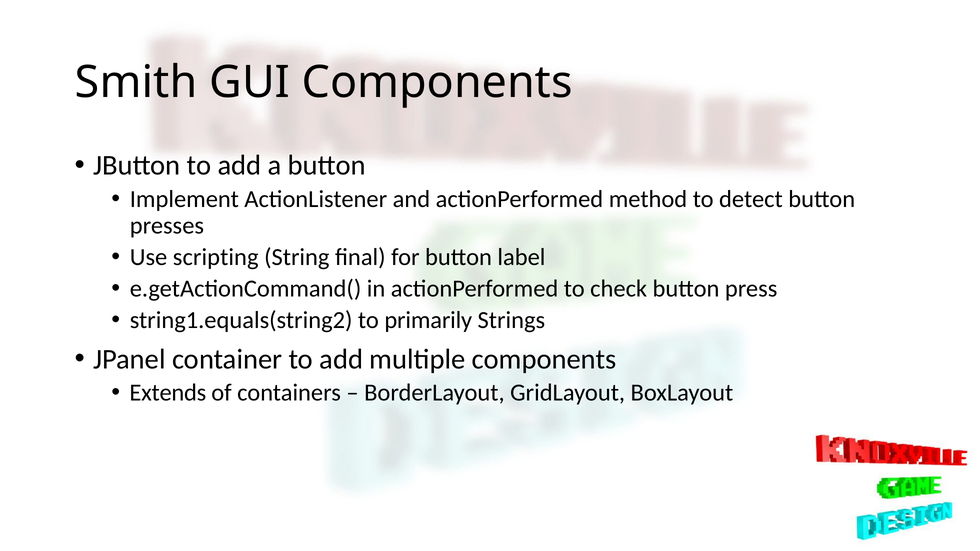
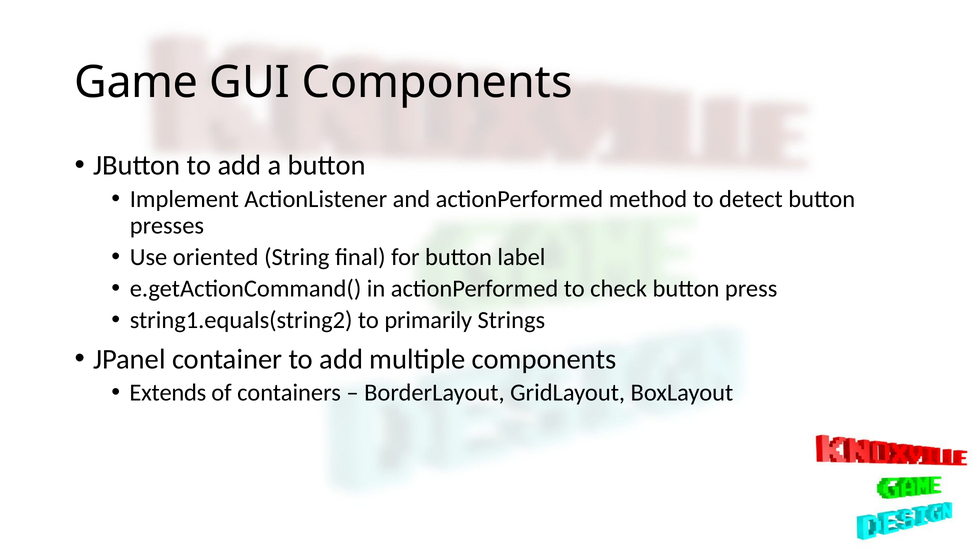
Smith: Smith -> Game (136, 82)
scripting: scripting -> oriented (216, 257)
